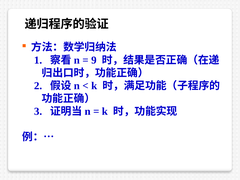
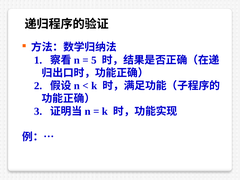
9: 9 -> 5 (94, 60)
